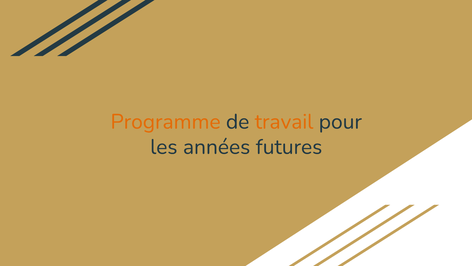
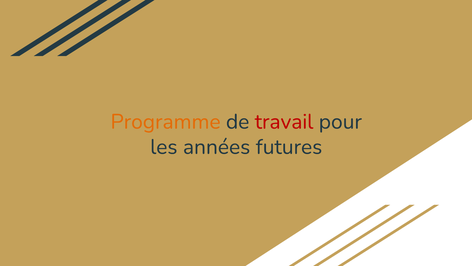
travail colour: orange -> red (284, 121)
